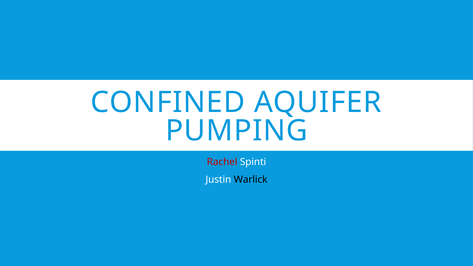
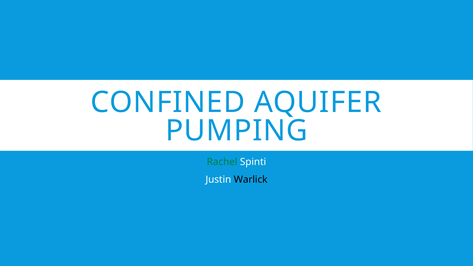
Rachel colour: red -> green (222, 162)
